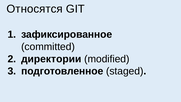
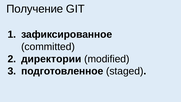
Относятся: Относятся -> Получение (35, 9)
